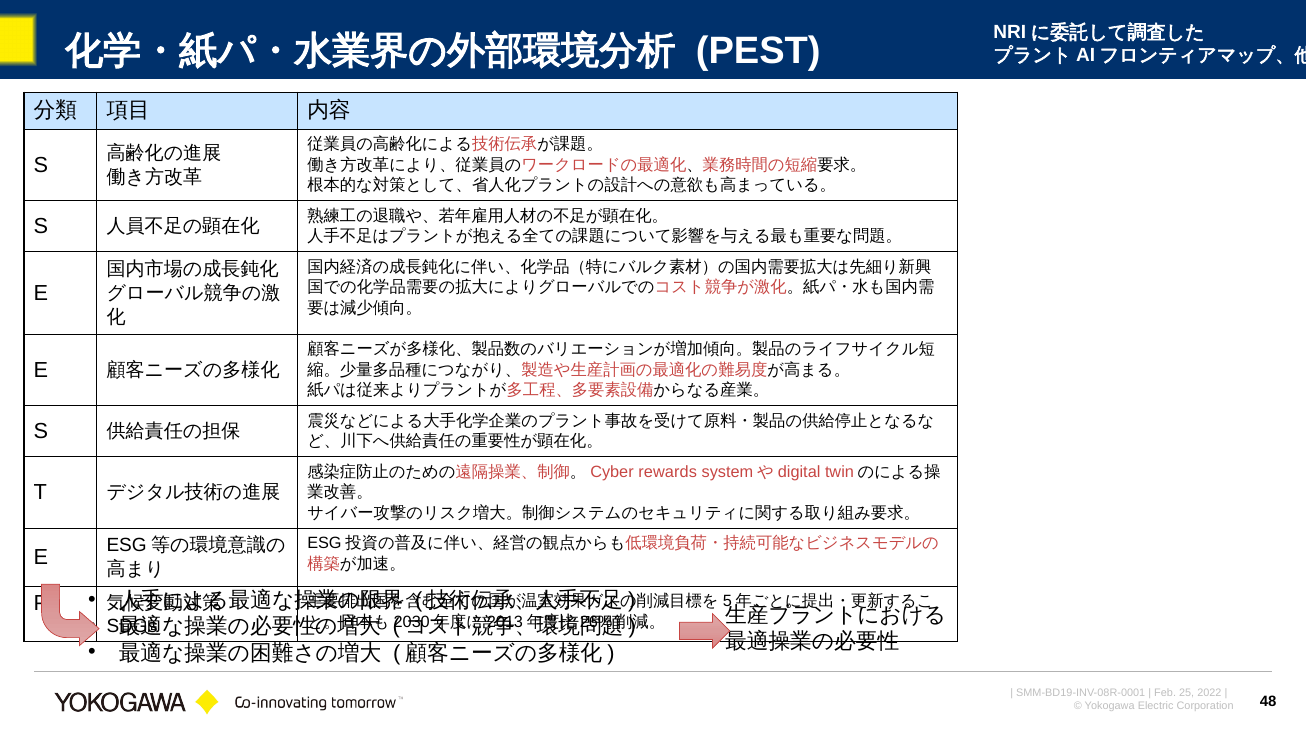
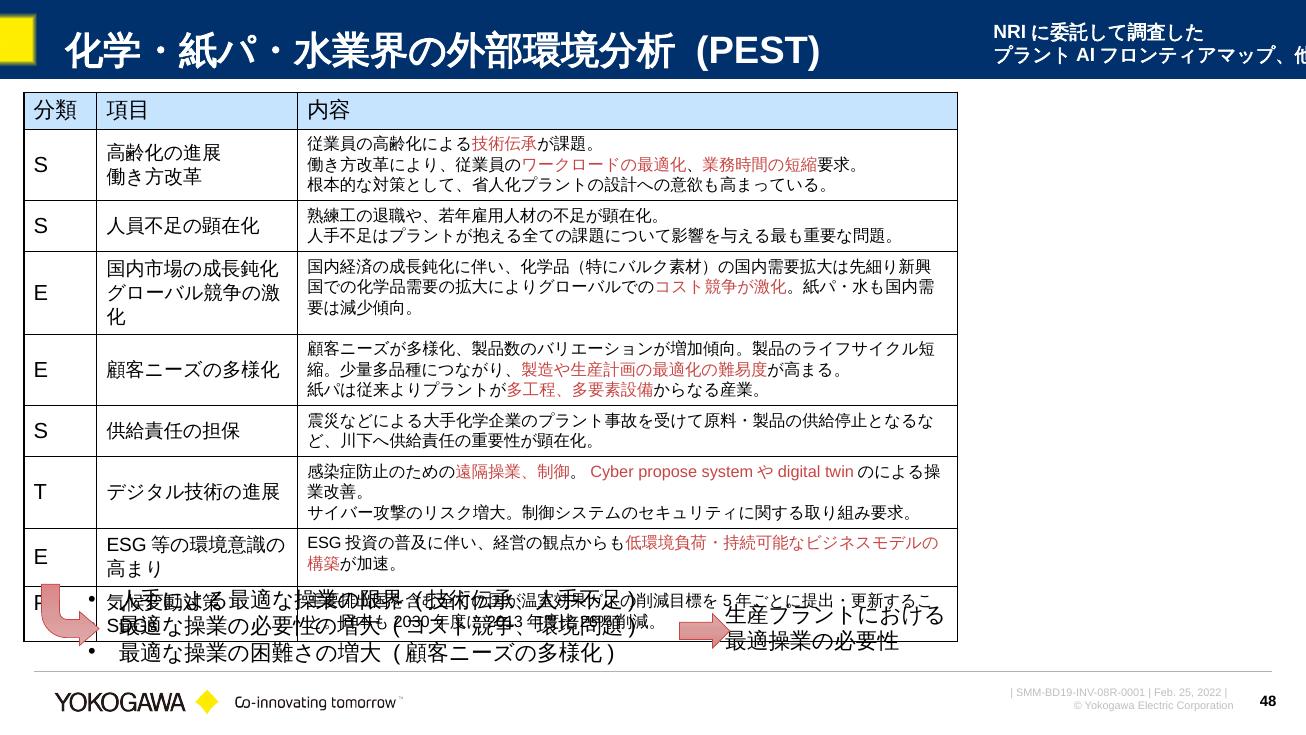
rewards: rewards -> propose (668, 472)
